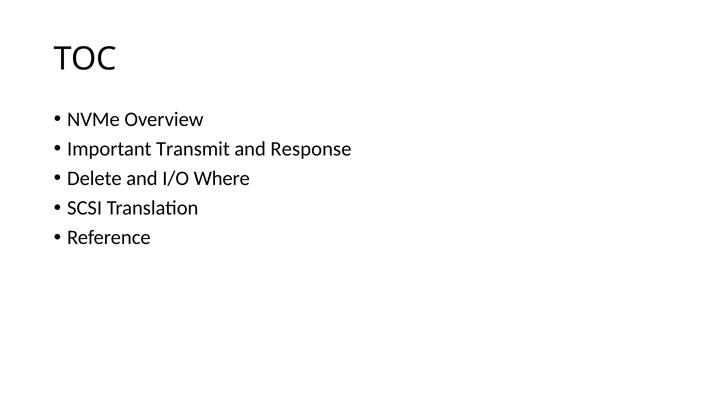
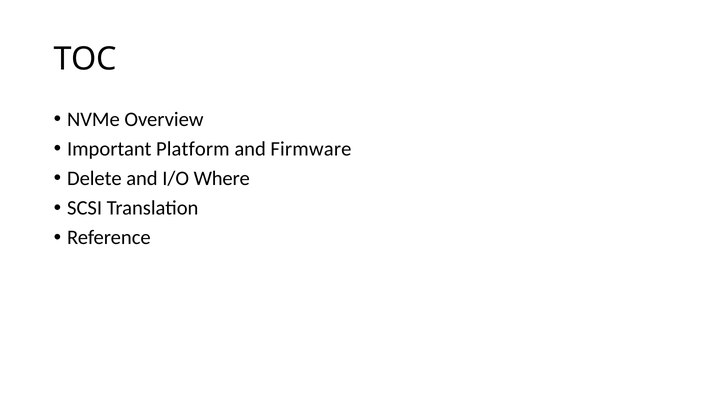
Transmit: Transmit -> Platform (193, 149)
Response: Response -> Firmware (311, 149)
